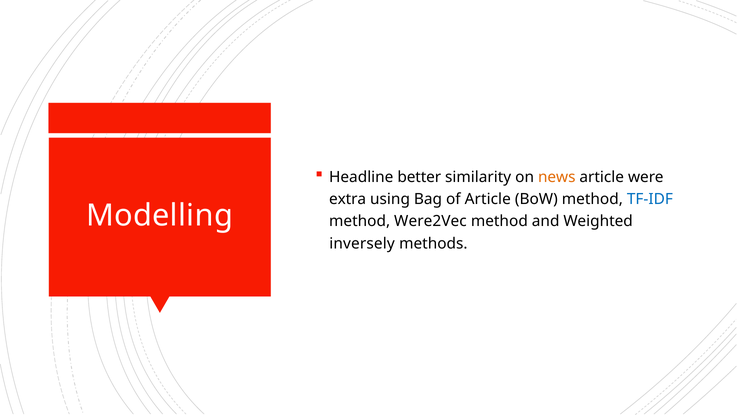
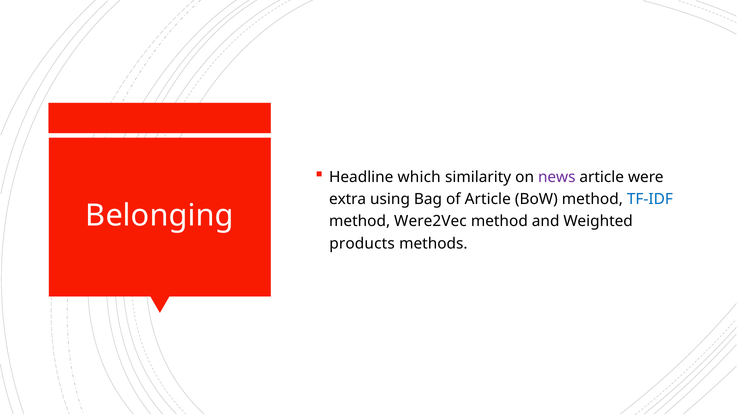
better: better -> which (419, 177)
news colour: orange -> purple (557, 177)
Modelling: Modelling -> Belonging (160, 216)
inversely: inversely -> products (362, 244)
